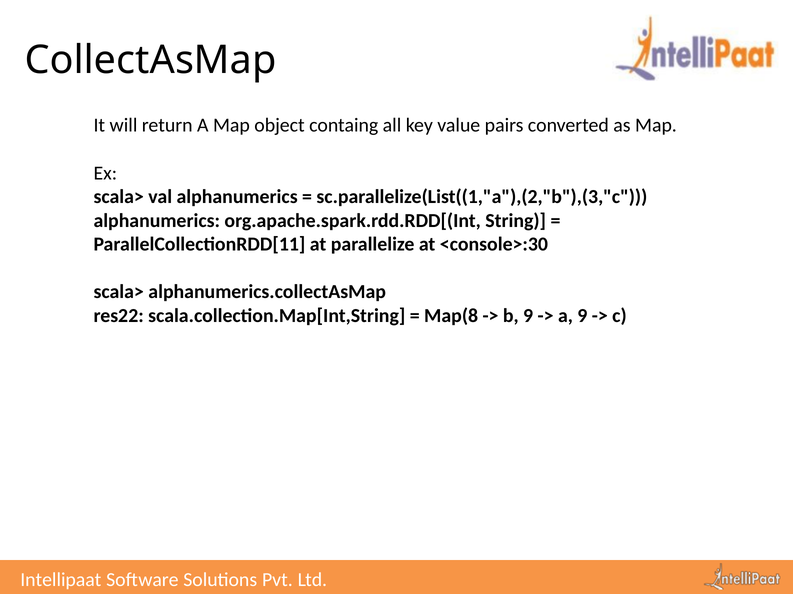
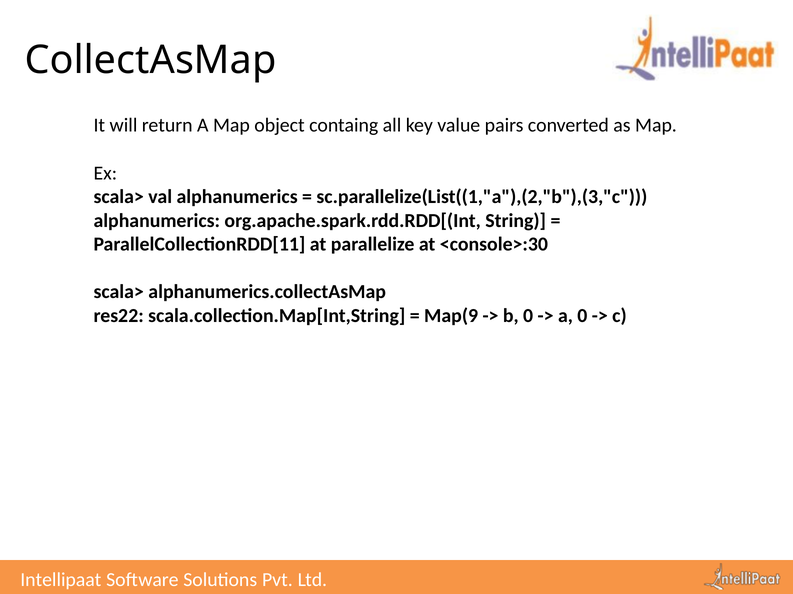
Map(8: Map(8 -> Map(9 (451, 316)
b 9: 9 -> 0 (528, 316)
a 9: 9 -> 0 (582, 316)
